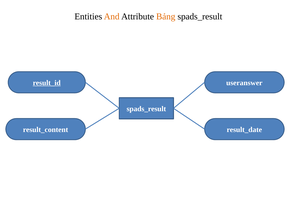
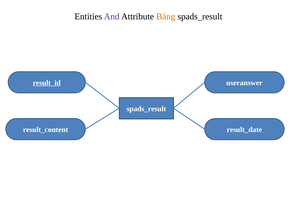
And colour: orange -> purple (112, 16)
